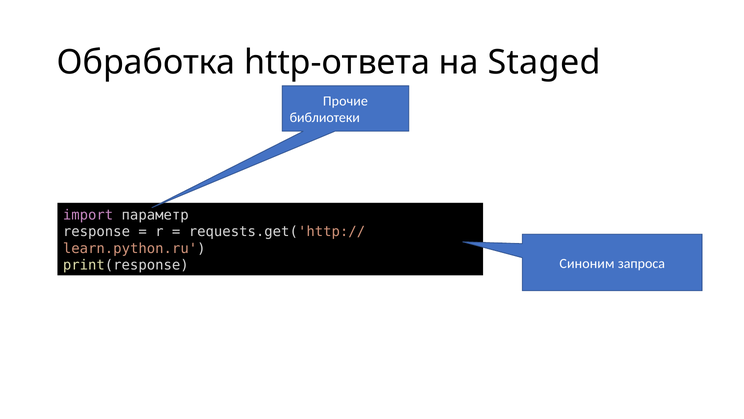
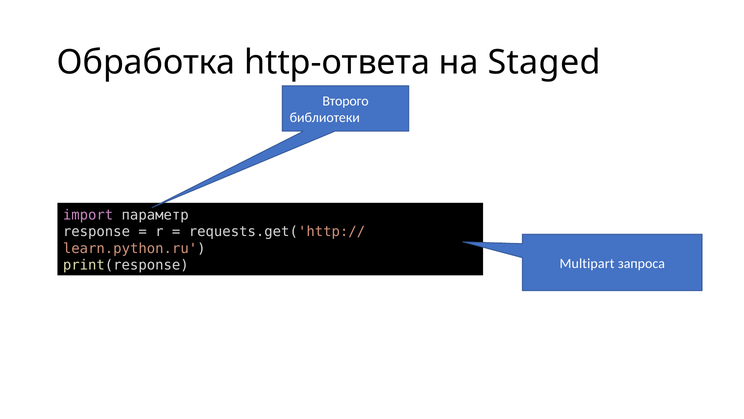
Прочие: Прочие -> Второго (346, 101)
Синоним: Синоним -> Multipart (587, 263)
